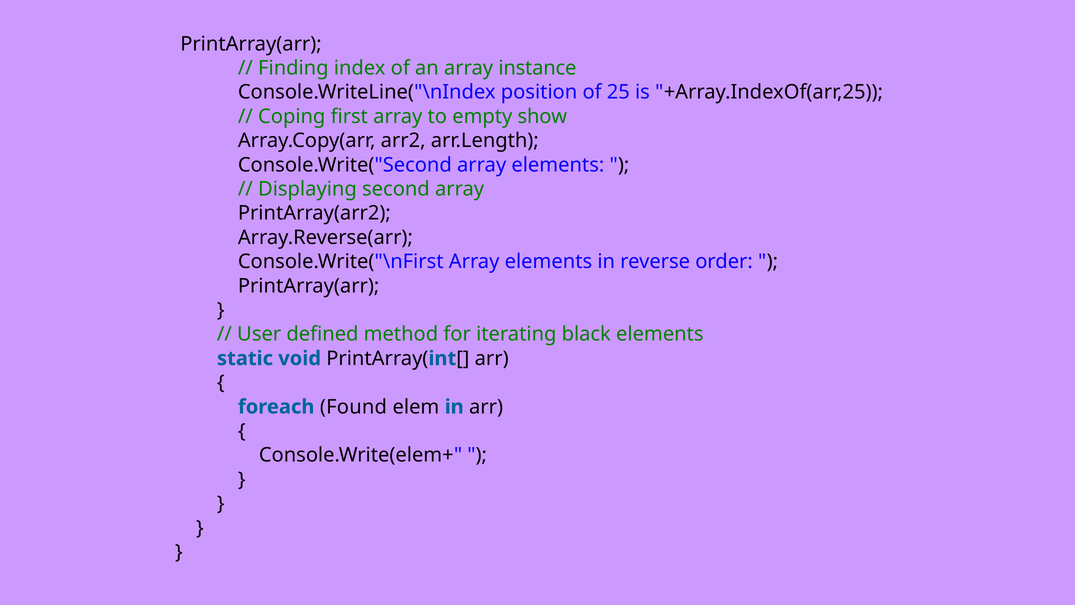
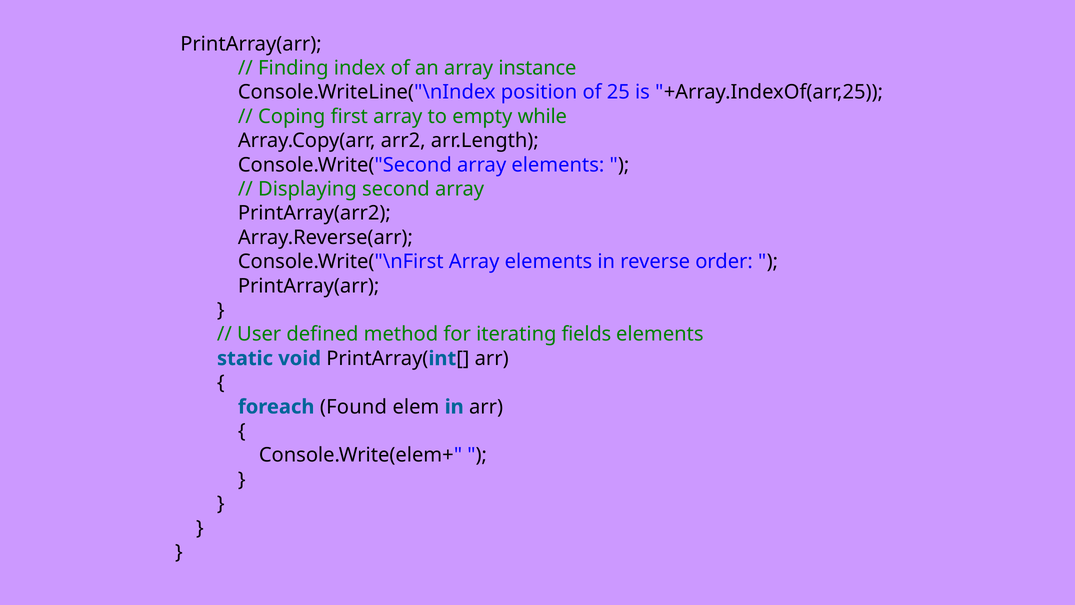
show: show -> while (542, 116)
black: black -> fields (586, 334)
